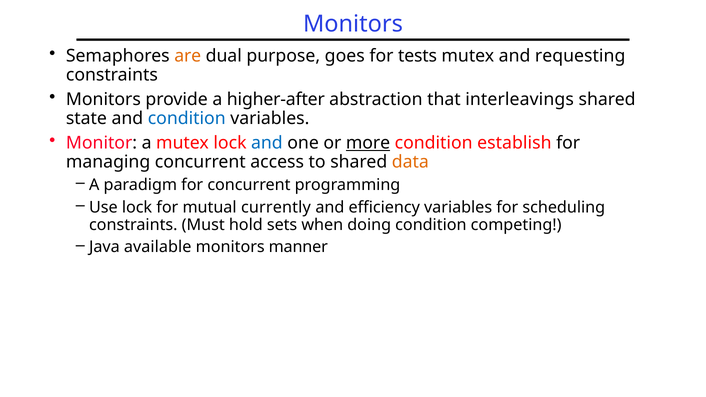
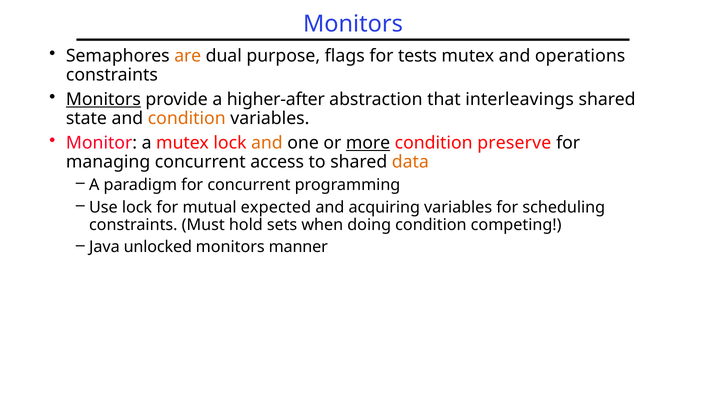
goes: goes -> flags (345, 56)
requesting: requesting -> operations (580, 56)
Monitors underline: none -> present (103, 100)
condition colour: blue -> orange (187, 119)
and colour: blue -> orange (267, 143)
establish: establish -> preserve (514, 143)
currently: currently -> expected (276, 207)
efficiency: efficiency -> acquiring (384, 207)
available: available -> unlocked (158, 247)
